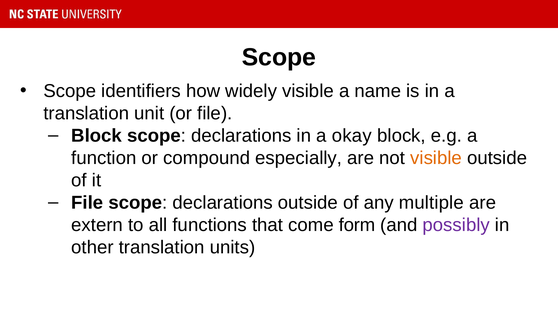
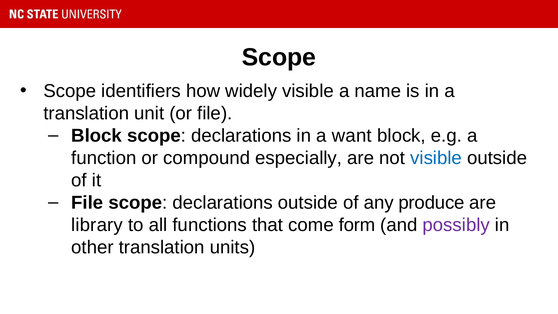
okay: okay -> want (352, 136)
visible colour: orange -> blue (436, 158)
multiple: multiple -> produce (432, 203)
extern: extern -> library (97, 225)
